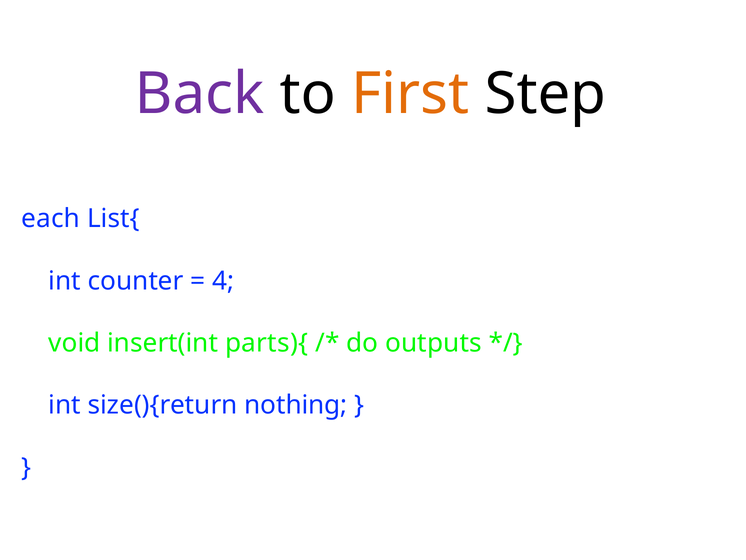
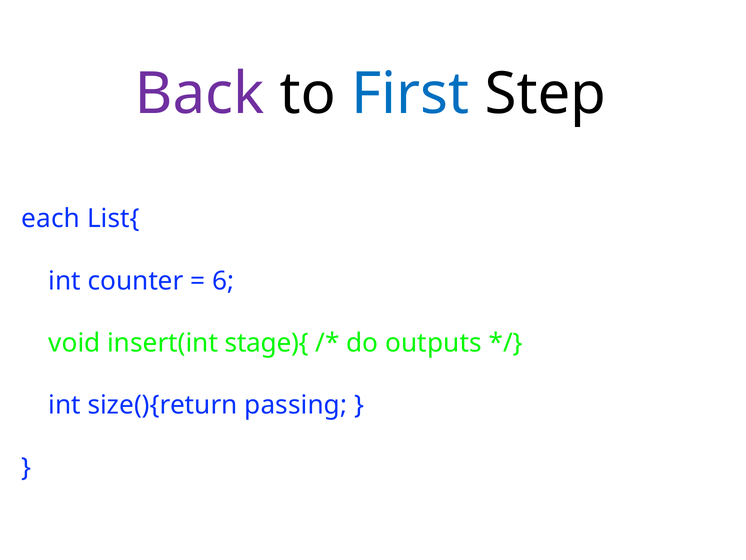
First colour: orange -> blue (410, 94)
4: 4 -> 6 (223, 281)
parts){: parts){ -> stage){ (267, 343)
nothing: nothing -> passing (296, 405)
